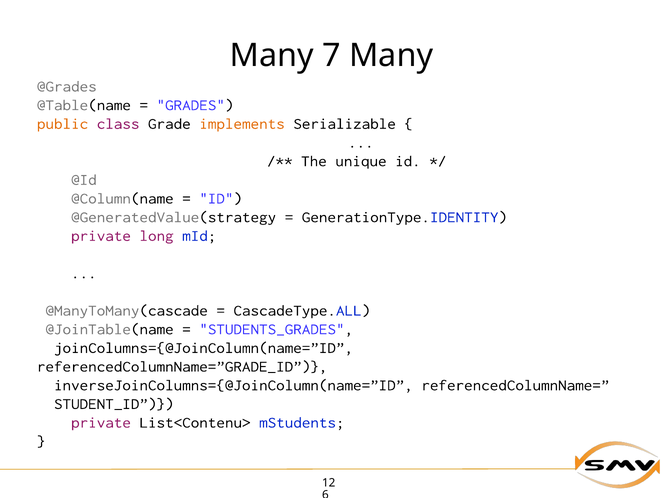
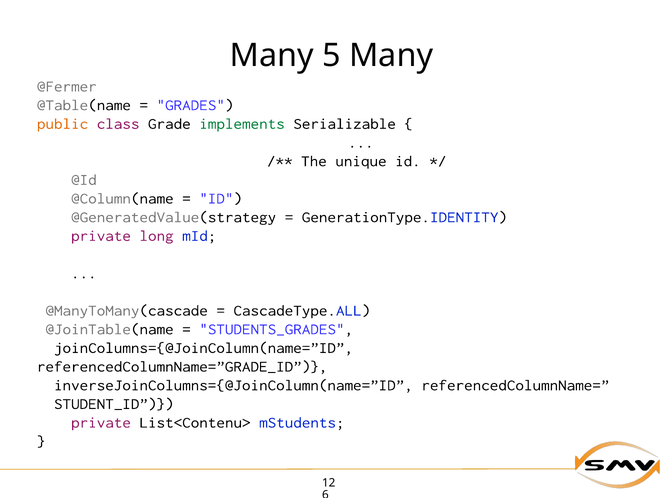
7: 7 -> 5 (331, 56)
@Grades: @Grades -> @Fermer (67, 86)
implements colour: orange -> green (242, 123)
